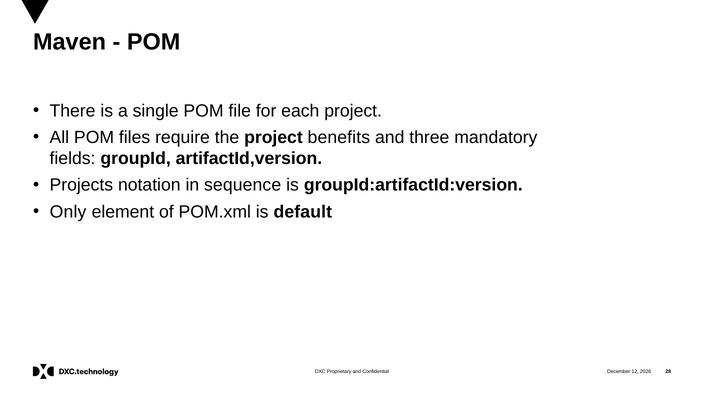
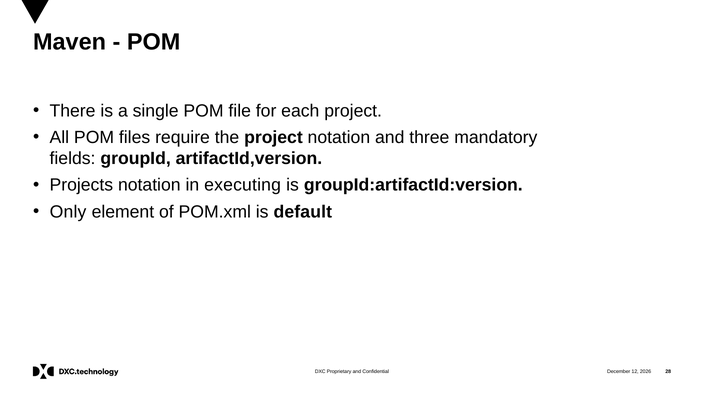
project benefits: benefits -> notation (339, 137)
sequence: sequence -> executing (243, 185)
